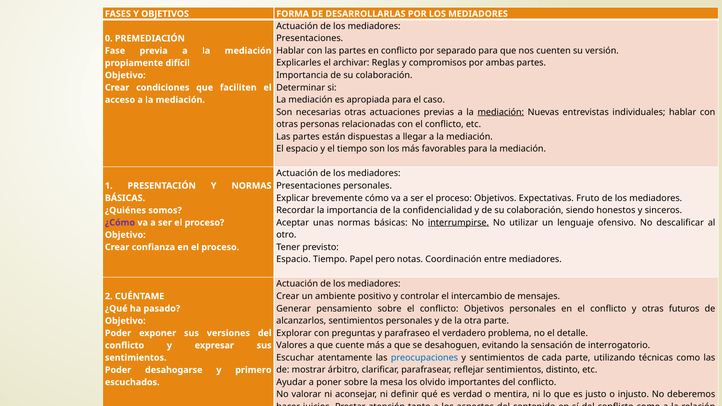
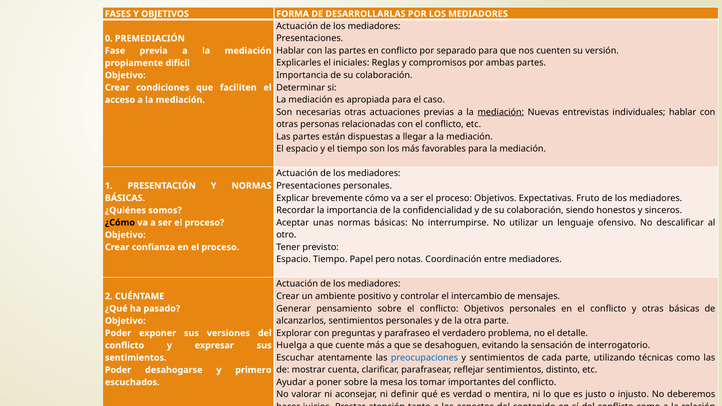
archivar: archivar -> iniciales (351, 63)
interrumpirse underline: present -> none (458, 223)
¿Cómo colour: purple -> black (120, 223)
otras futuros: futuros -> básicas (684, 309)
Valores: Valores -> Huelga (292, 345)
árbitro: árbitro -> cuenta (344, 370)
olvido: olvido -> tomar (433, 382)
